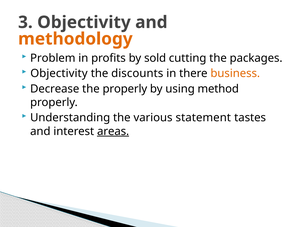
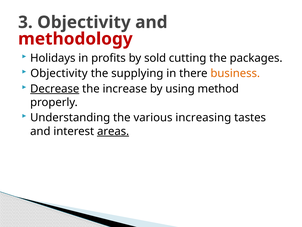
methodology colour: orange -> red (75, 39)
Problem: Problem -> Holidays (53, 58)
discounts: discounts -> supplying (137, 73)
Decrease underline: none -> present (55, 89)
the properly: properly -> increase (125, 89)
statement: statement -> increasing (203, 117)
